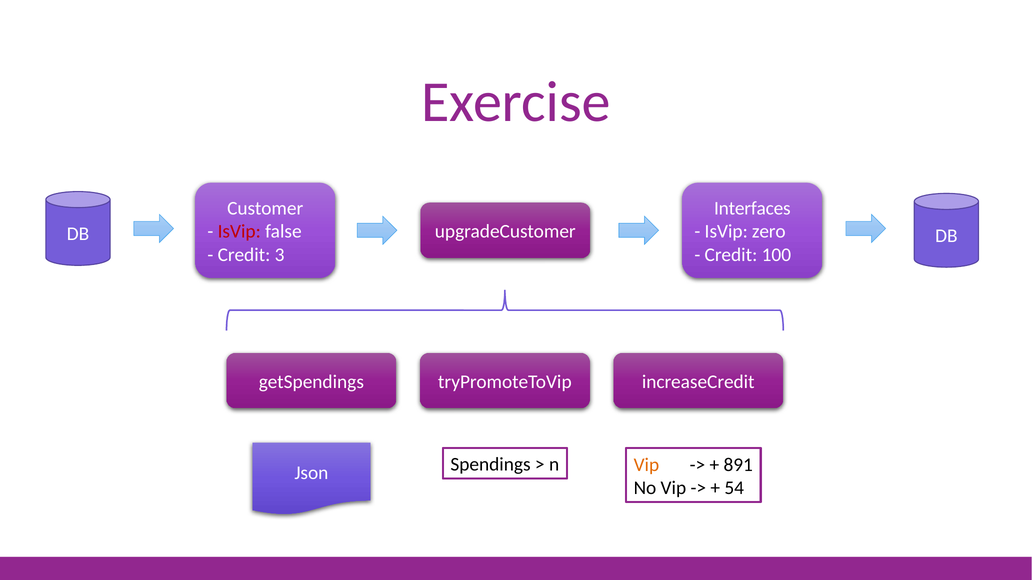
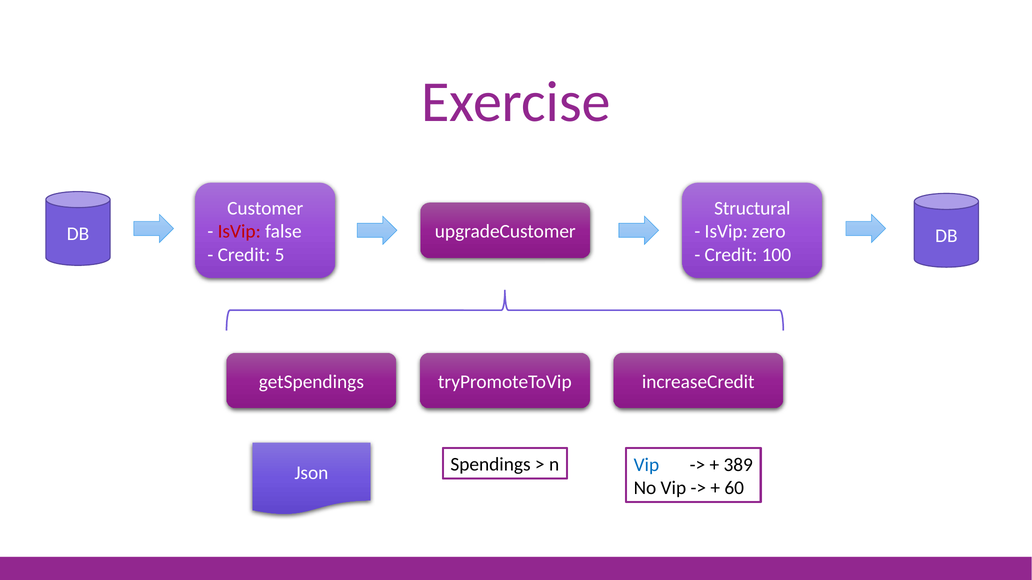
Interfaces: Interfaces -> Structural (752, 209)
3: 3 -> 5 (280, 255)
Vip colour: orange -> blue (646, 465)
891: 891 -> 389 (738, 465)
54: 54 -> 60 (734, 488)
